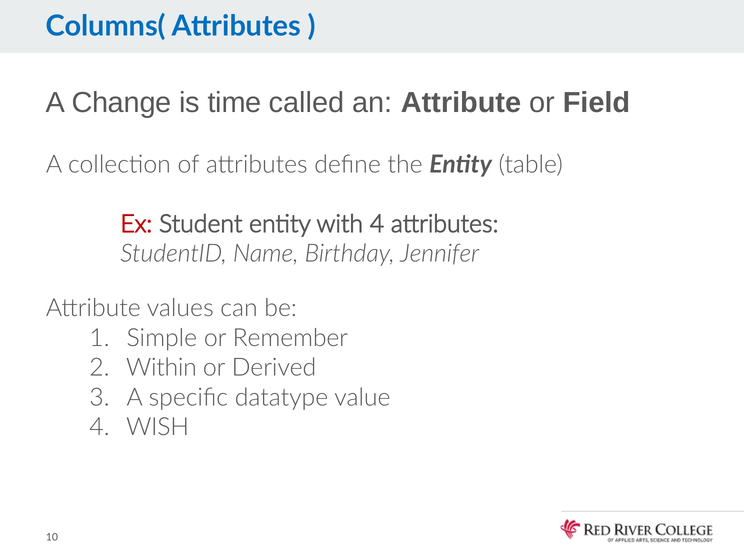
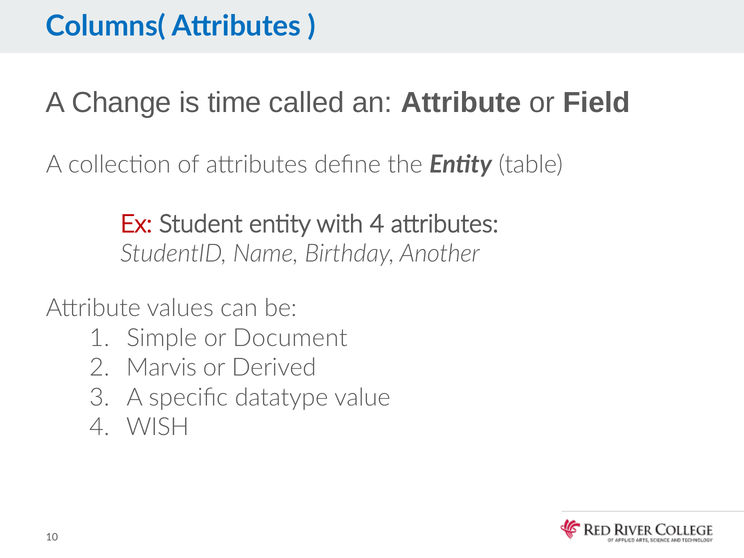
Jennifer: Jennifer -> Another (440, 254)
Remember: Remember -> Document (290, 338)
Within: Within -> Marvis (161, 368)
